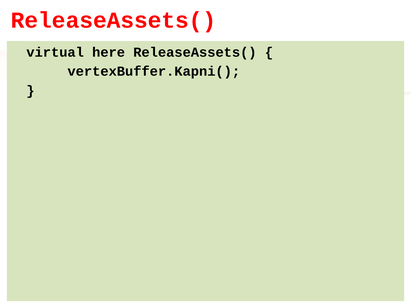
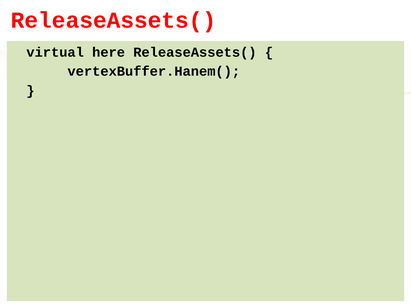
vertexBuffer.Kapni(: vertexBuffer.Kapni( -> vertexBuffer.Hanem( (154, 72)
